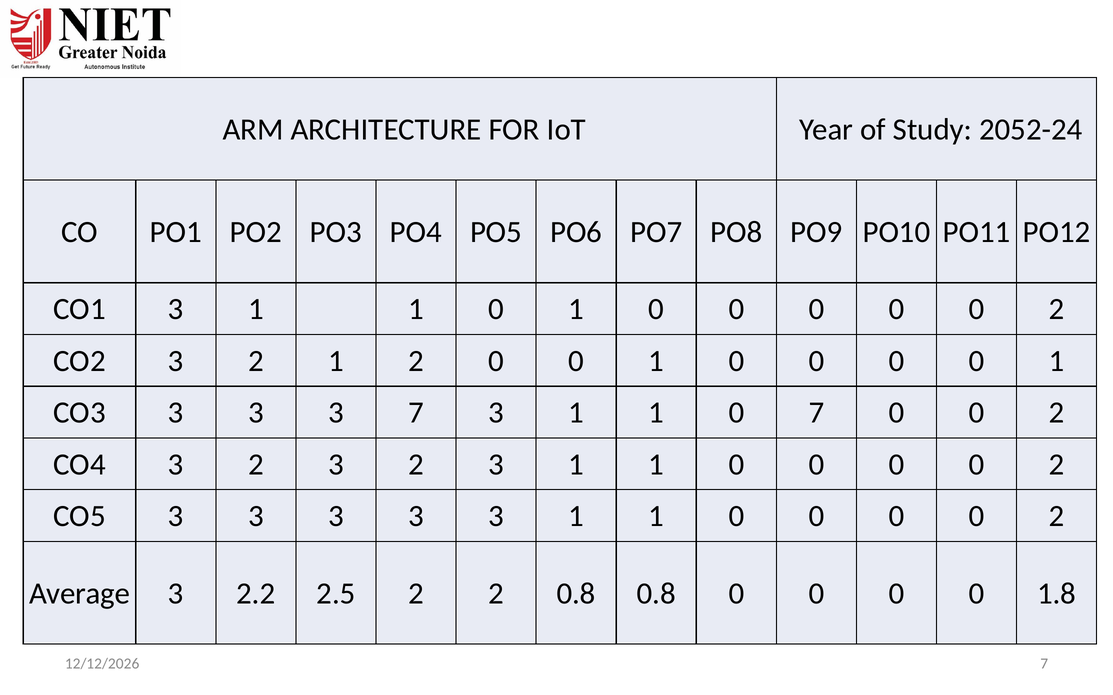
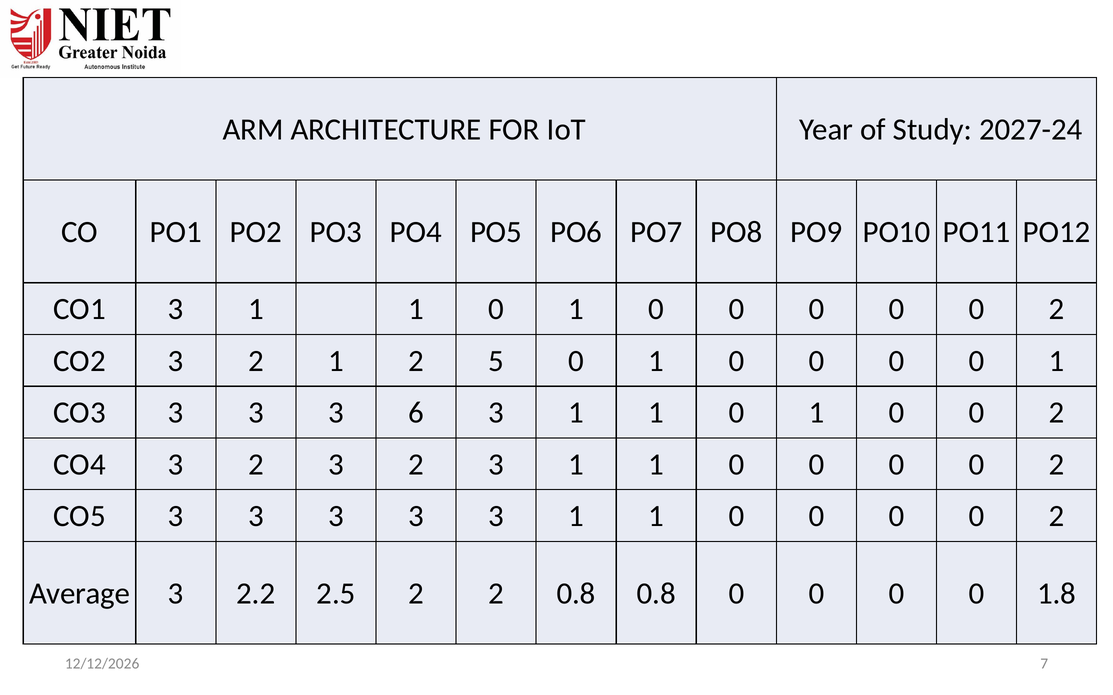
2052-24: 2052-24 -> 2027-24 (1031, 130)
2 0: 0 -> 5 (496, 361)
3 7: 7 -> 6 (416, 413)
7: 7 -> 1 (816, 413)
